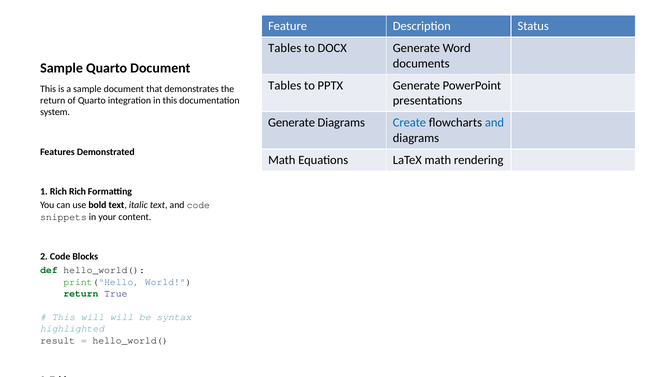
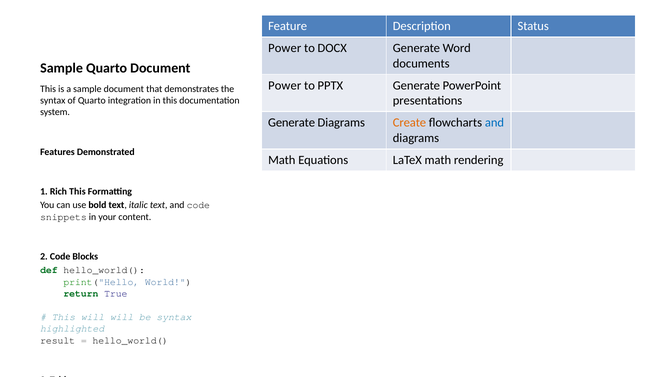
Tables: Tables -> Power (285, 48)
Tables: Tables -> Power (285, 85)
return: return -> syntax (53, 100)
Create colour: blue -> orange (409, 123)
Rich Rich: Rich -> This (77, 191)
